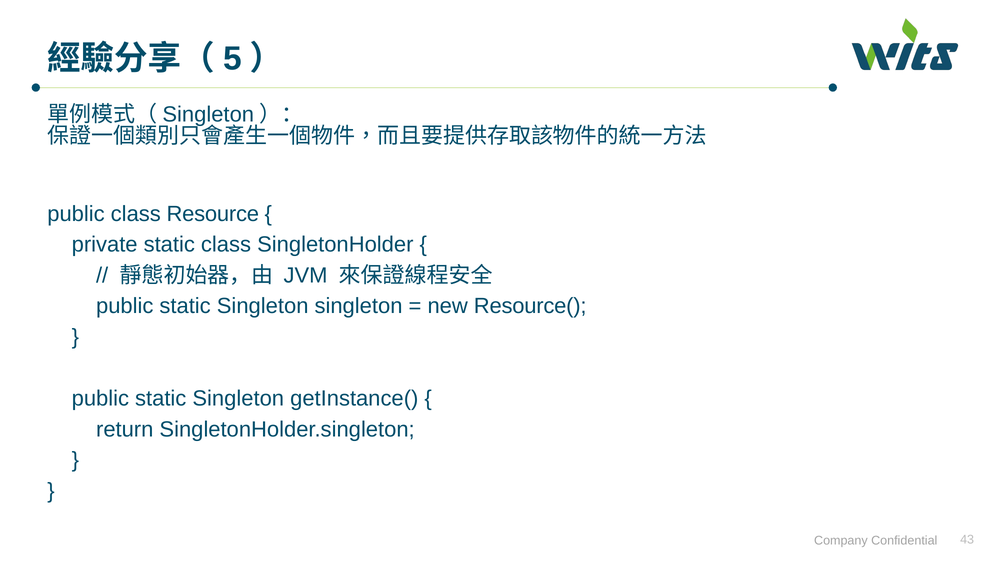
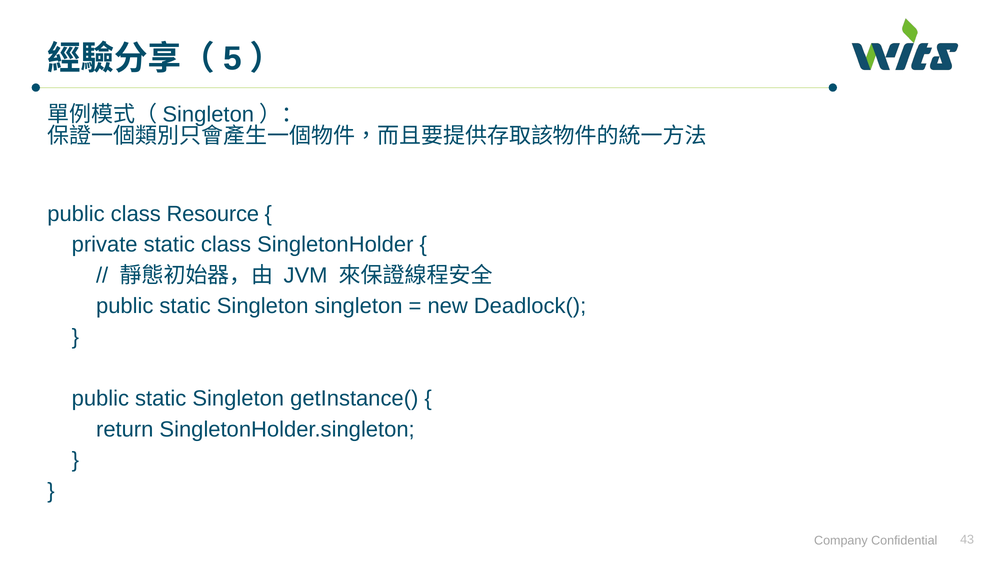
Resource(: Resource( -> Deadlock( (530, 306)
